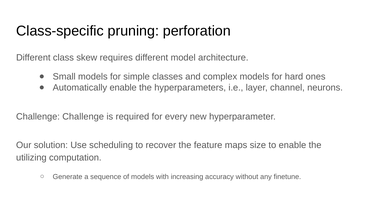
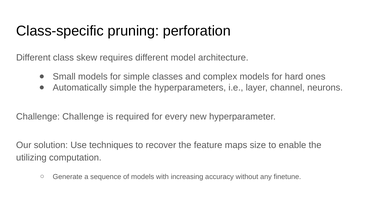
Automatically enable: enable -> simple (123, 88)
scheduling: scheduling -> techniques (111, 145)
